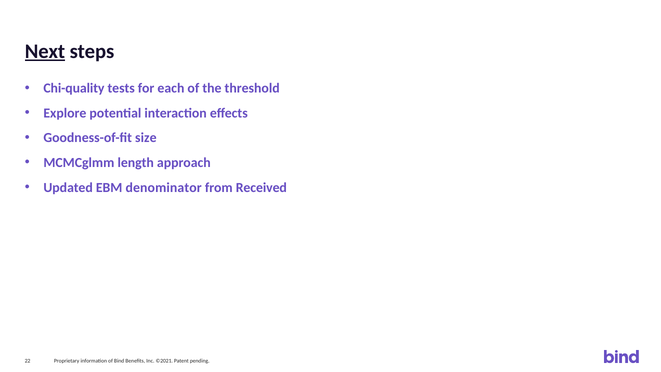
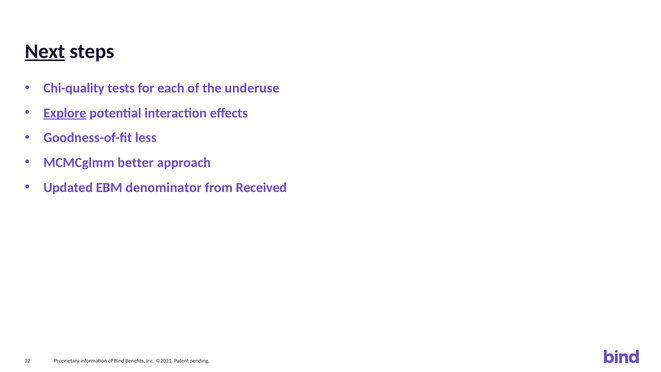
threshold: threshold -> underuse (252, 88)
Explore underline: none -> present (65, 113)
size: size -> less (146, 138)
length: length -> better (136, 163)
